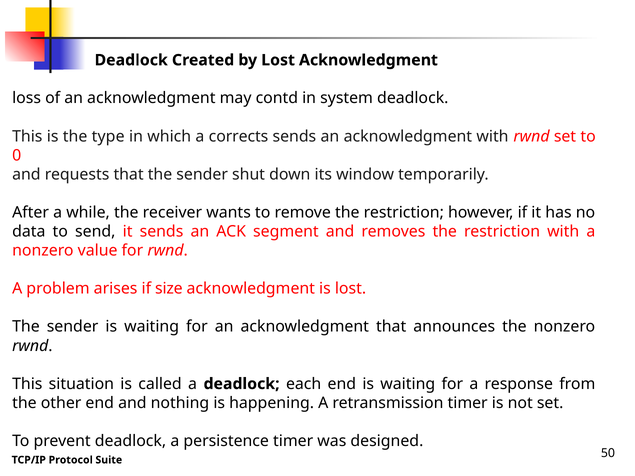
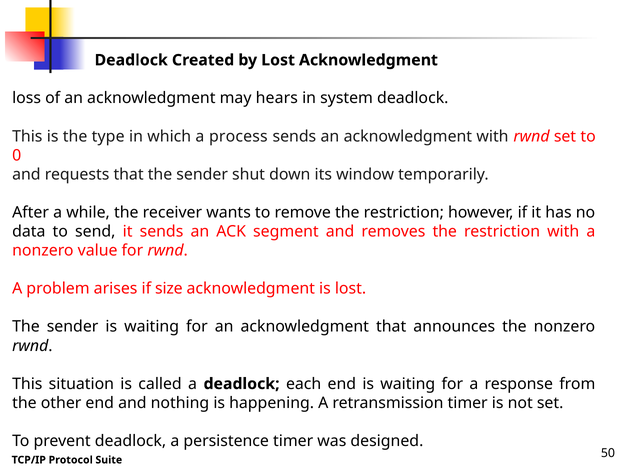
contd: contd -> hears (277, 98)
corrects: corrects -> process (238, 136)
